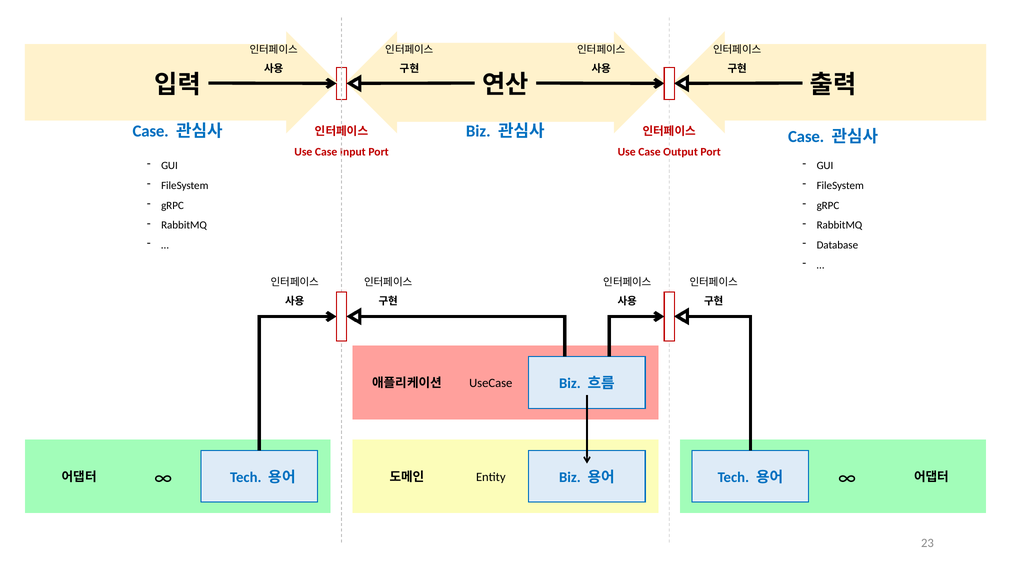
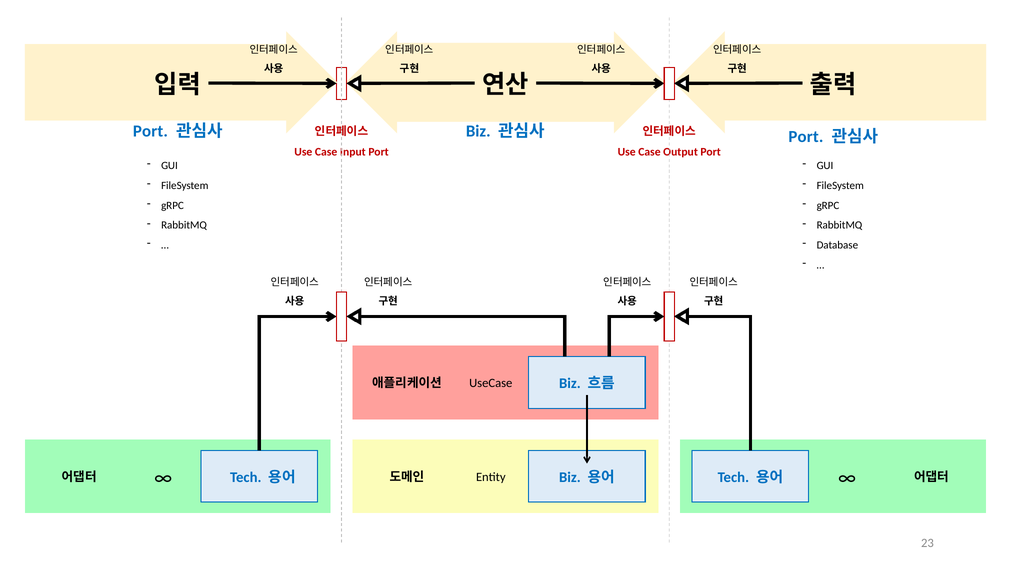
Case: Case -> Port (150, 131)
Case: Case -> Port (806, 137)
